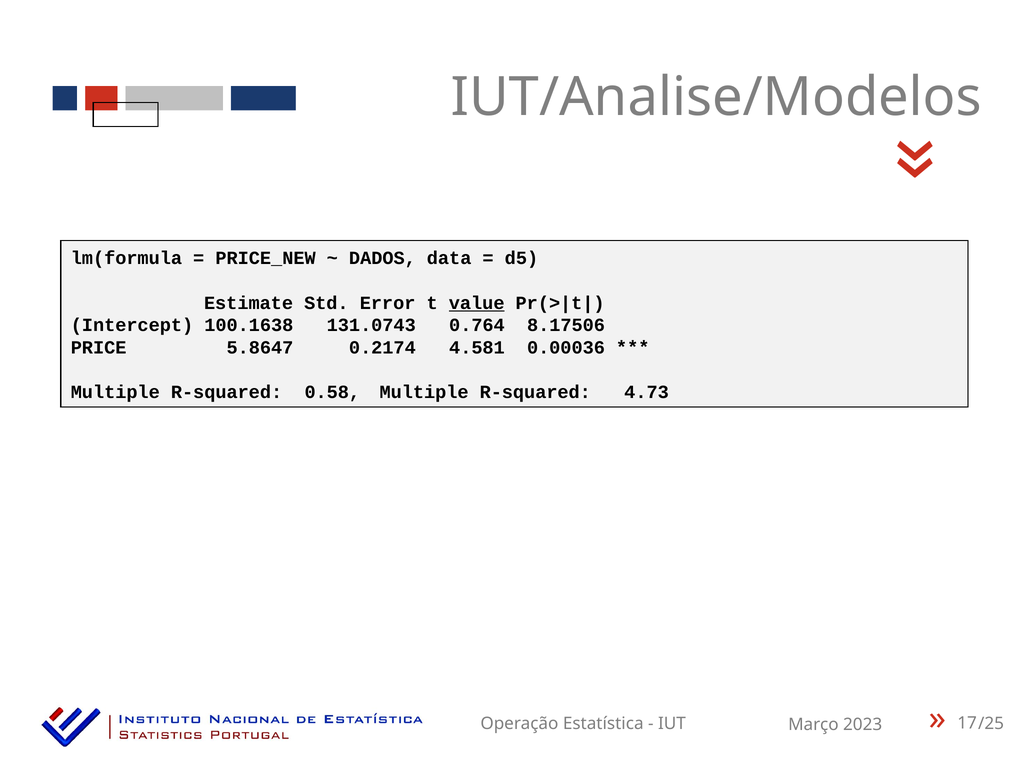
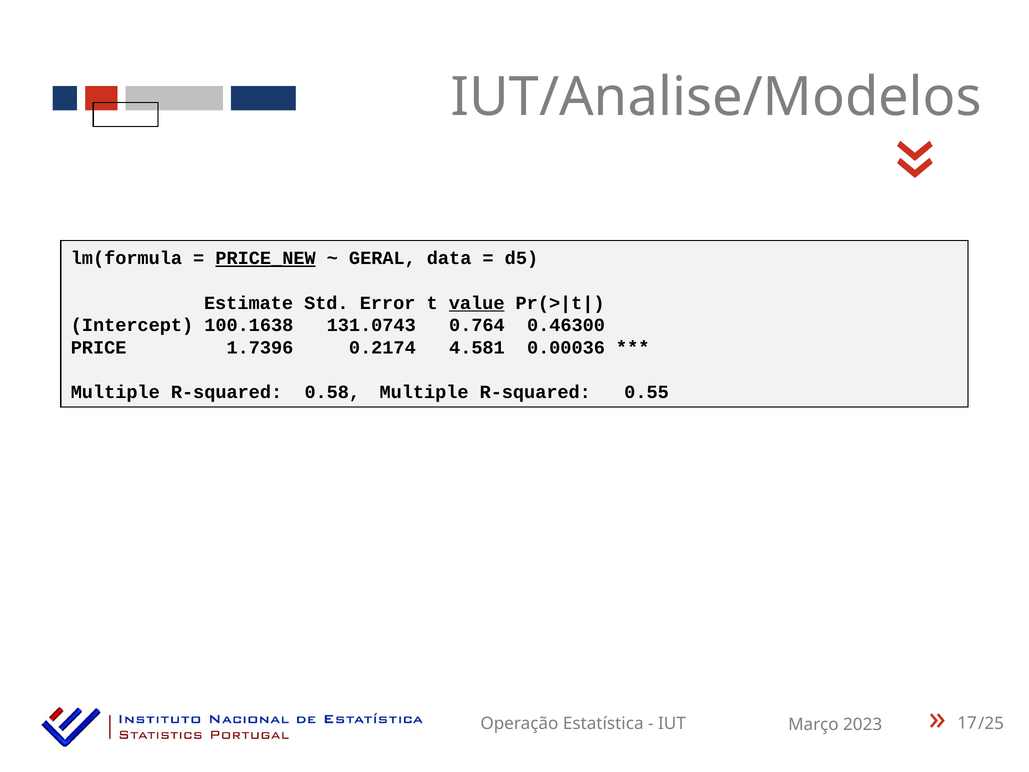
PRICE_NEW underline: none -> present (266, 258)
DADOS: DADOS -> GERAL (382, 258)
8.17506: 8.17506 -> 0.46300 (566, 325)
5.8647: 5.8647 -> 1.7396 (260, 347)
4.73: 4.73 -> 0.55 (647, 392)
